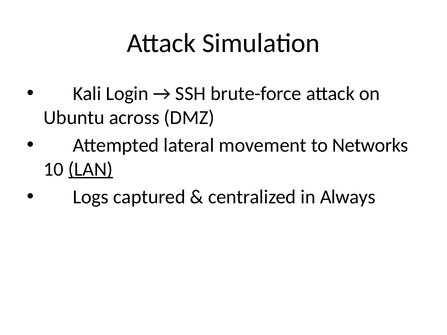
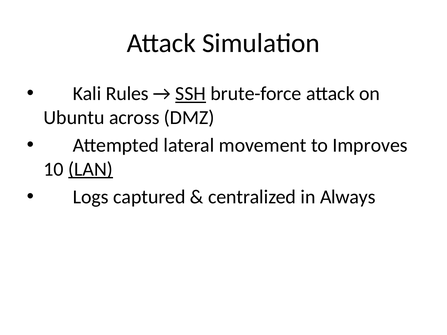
Login: Login -> Rules (127, 94)
SSH underline: none -> present (191, 94)
Networks: Networks -> Improves (370, 145)
